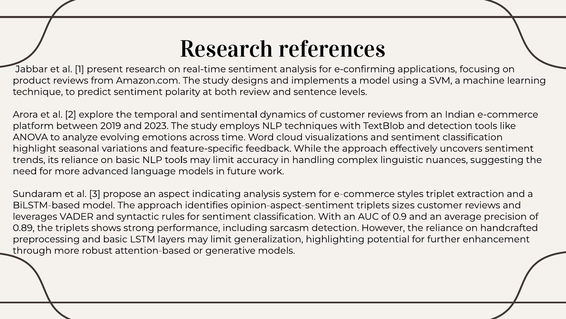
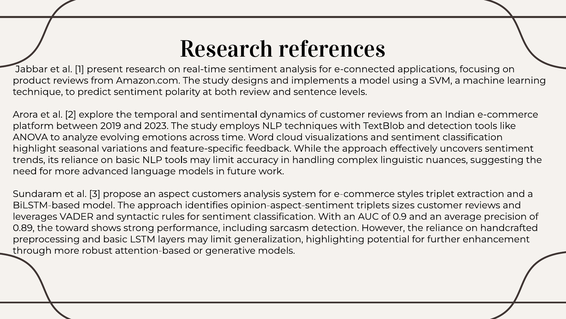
e-confirming: e-confirming -> e-connected (365, 69)
indicating: indicating -> customers (217, 194)
the triplets: triplets -> toward (72, 228)
